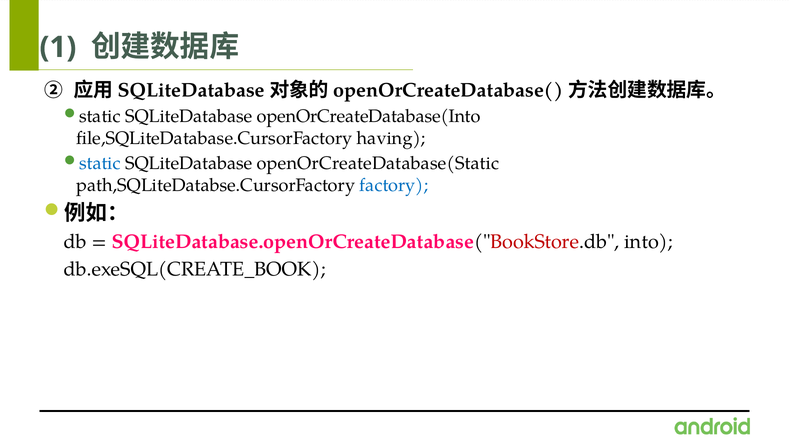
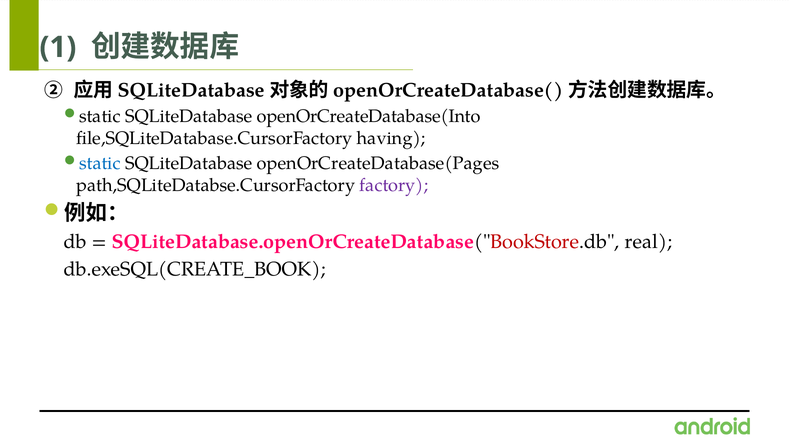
openOrCreateDatabase(Static: openOrCreateDatabase(Static -> openOrCreateDatabase(Pages (378, 163)
factory colour: blue -> purple (394, 185)
into: into -> real (649, 242)
